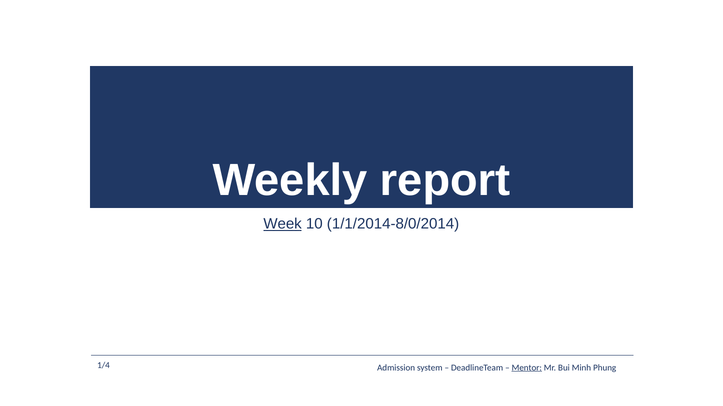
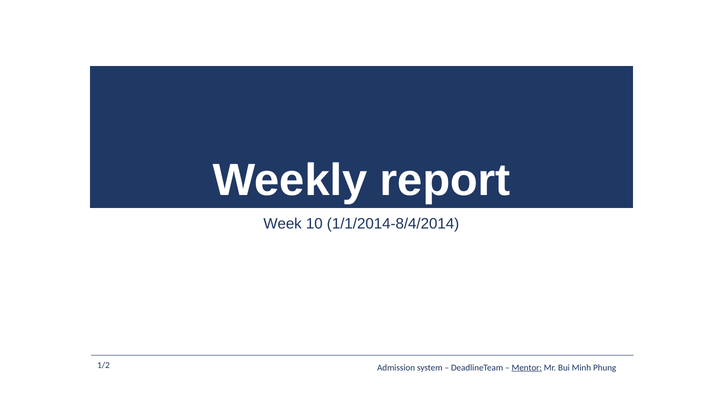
Week underline: present -> none (283, 224)
1/1/2014-8/0/2014: 1/1/2014-8/0/2014 -> 1/1/2014-8/4/2014 (393, 224)
1/4: 1/4 -> 1/2 (104, 366)
